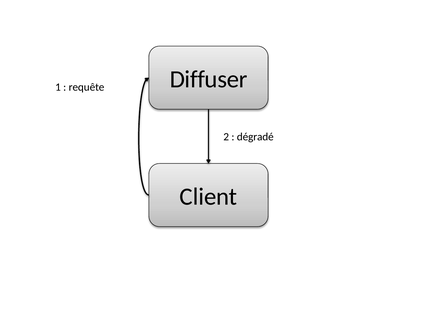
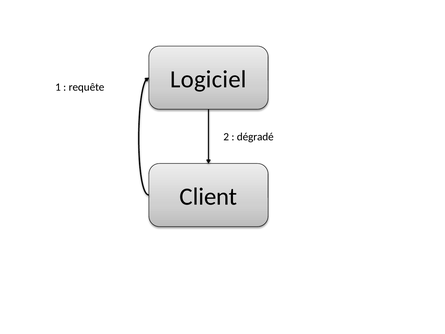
Diffuser: Diffuser -> Logiciel (208, 79)
